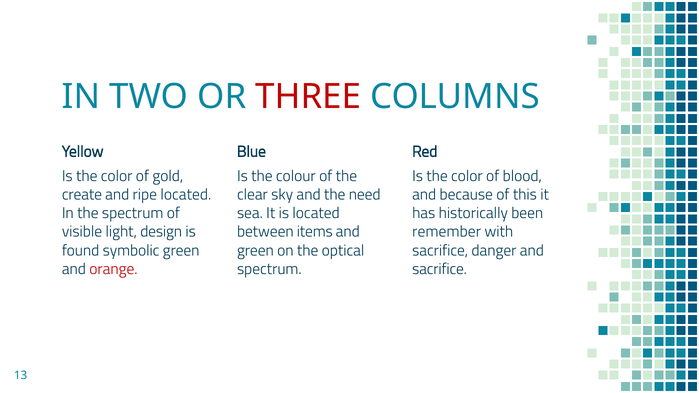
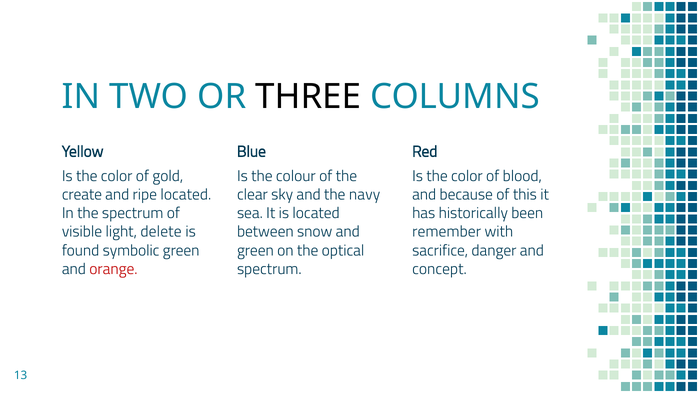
THREE colour: red -> black (308, 97)
need: need -> navy (365, 195)
design: design -> delete (161, 232)
items: items -> snow (315, 232)
sacrifice: sacrifice -> concept (439, 269)
